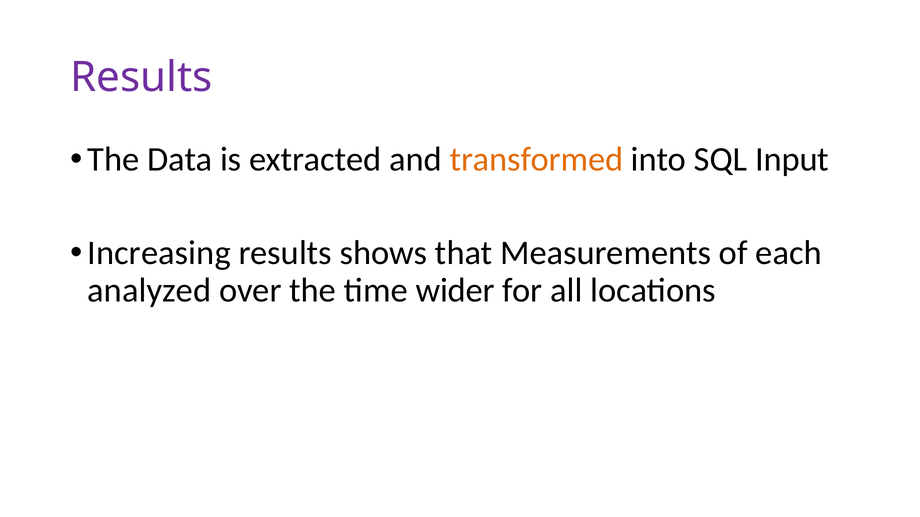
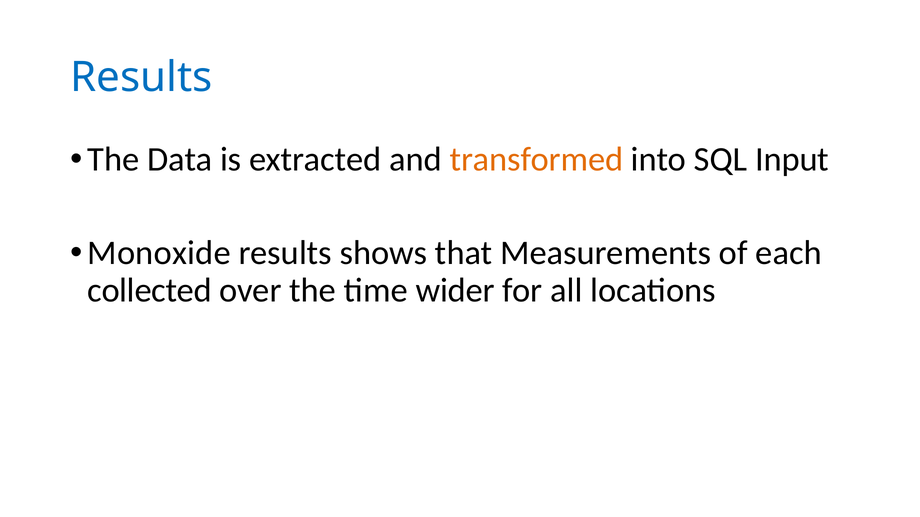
Results colour: purple -> blue (141, 77)
Increasing: Increasing -> Monoxide (159, 253)
analyzed: analyzed -> collected (150, 291)
